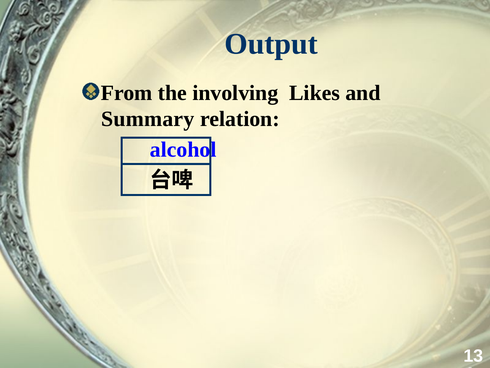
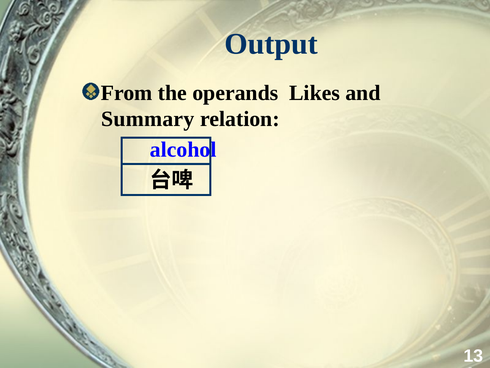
involving: involving -> operands (235, 93)
